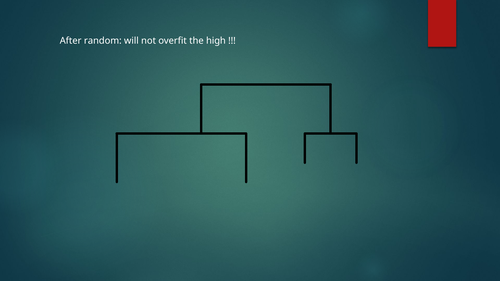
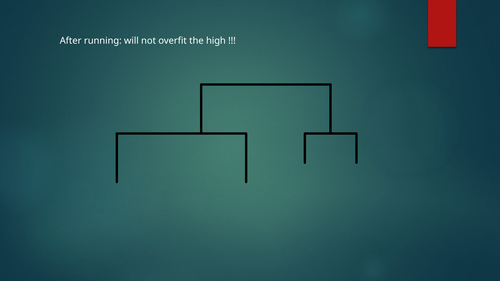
random: random -> running (103, 41)
